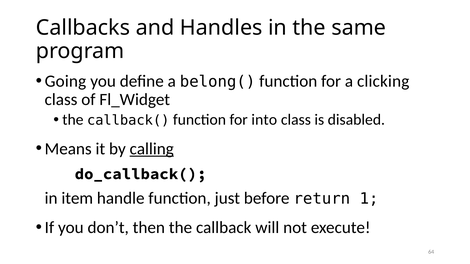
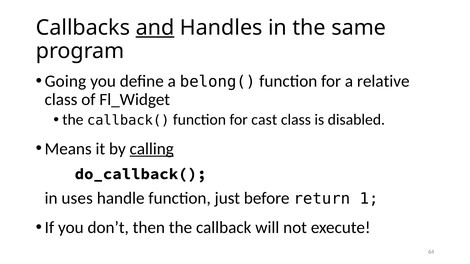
and underline: none -> present (155, 28)
clicking: clicking -> relative (383, 81)
into: into -> cast (264, 120)
item: item -> uses (77, 198)
